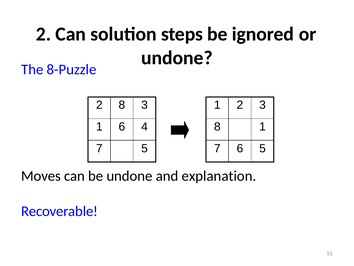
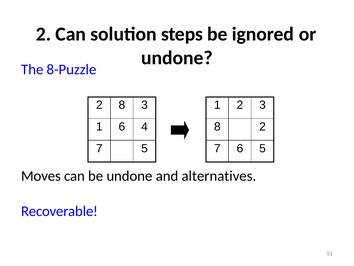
8 1: 1 -> 2 (263, 126)
explanation: explanation -> alternatives (219, 176)
